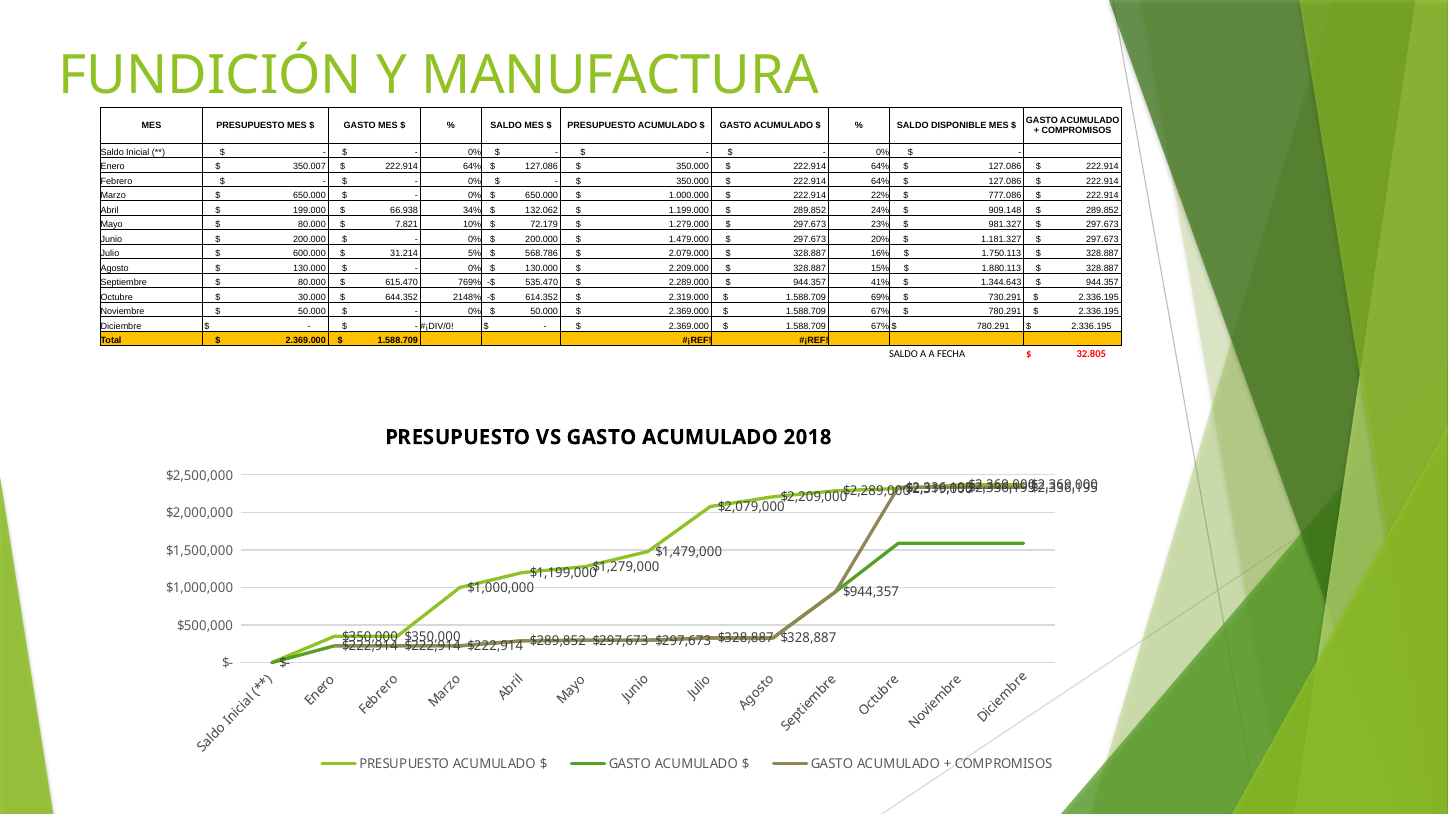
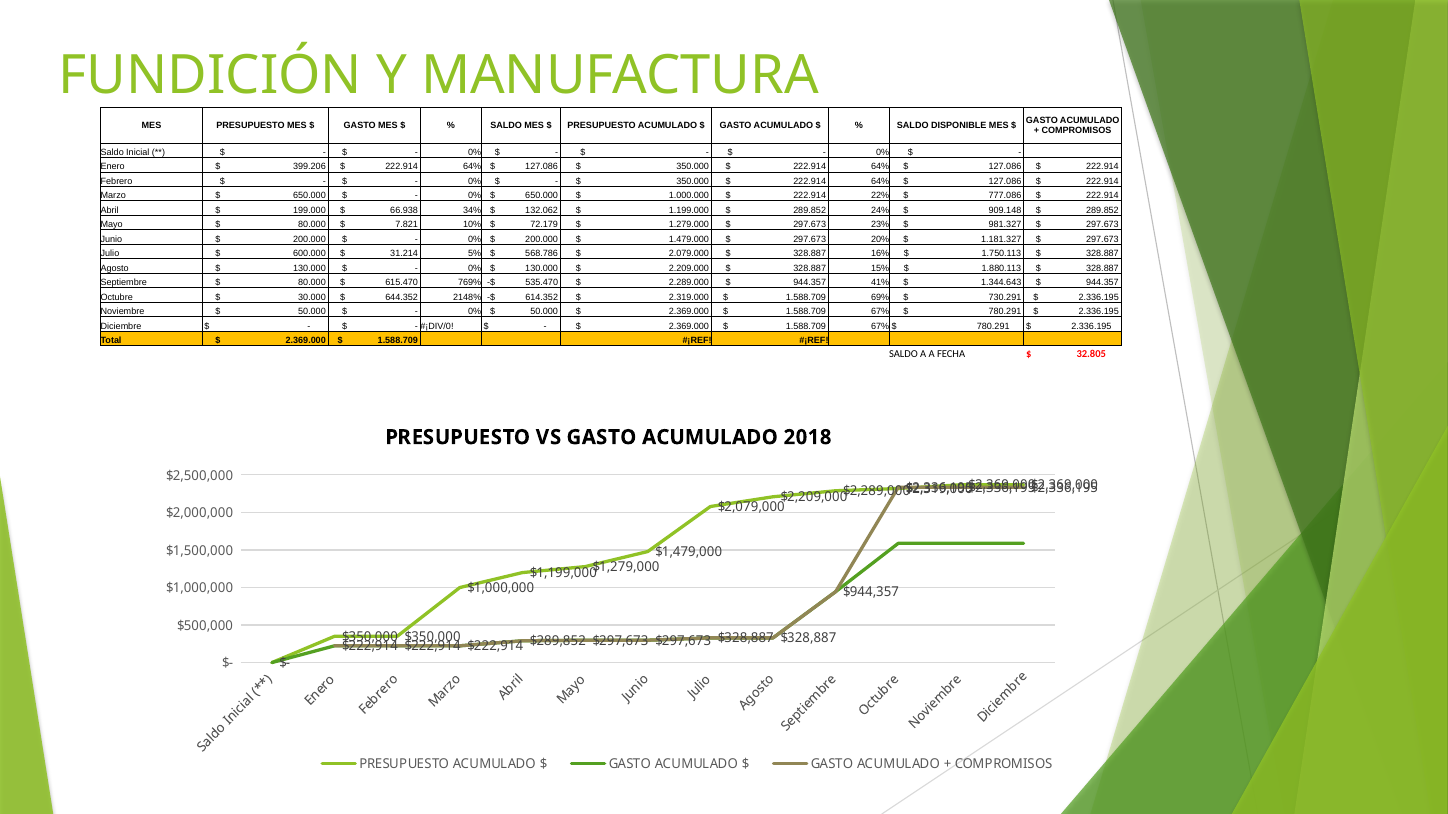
350.007: 350.007 -> 399.206 (309, 167)
